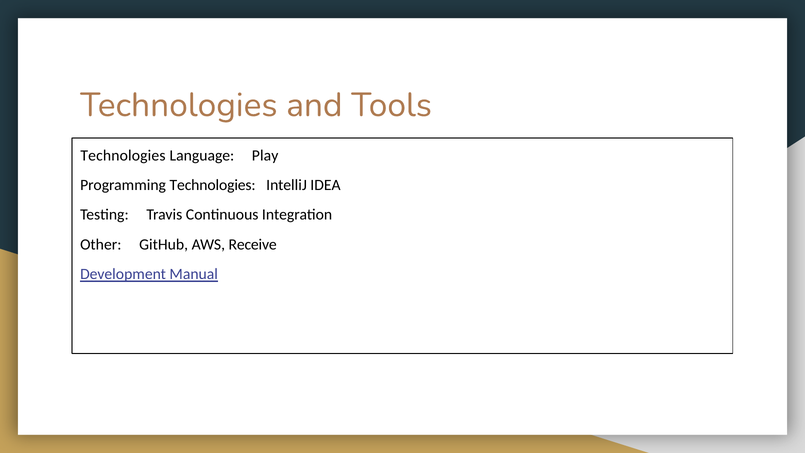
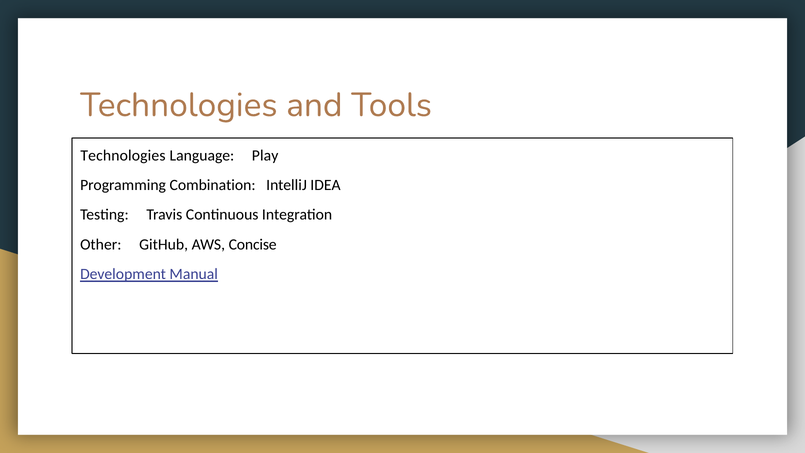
Programming Technologies: Technologies -> Combination (213, 185)
Receive: Receive -> Concise (253, 244)
